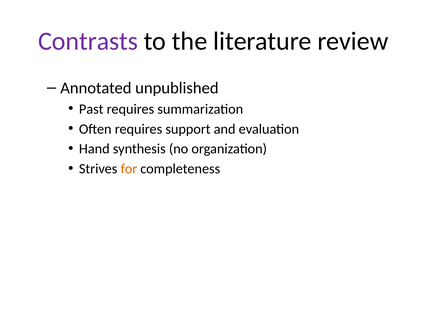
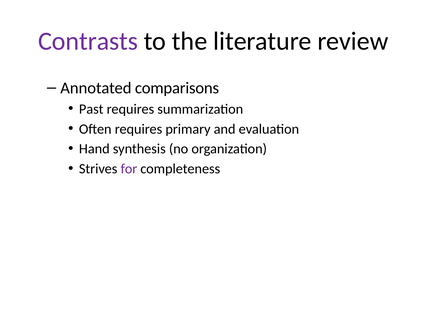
unpublished: unpublished -> comparisons (177, 88)
support: support -> primary (188, 129)
for colour: orange -> purple (129, 169)
